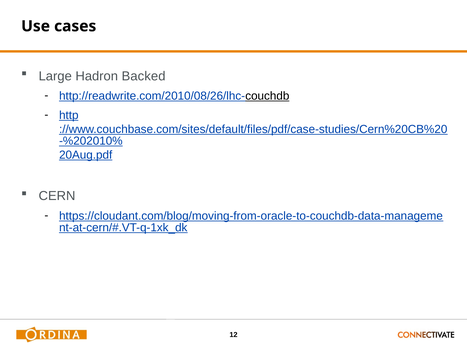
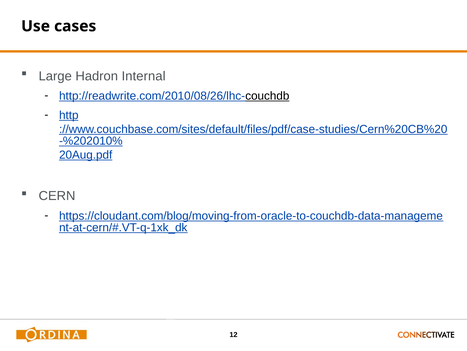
Backed: Backed -> Internal (144, 76)
